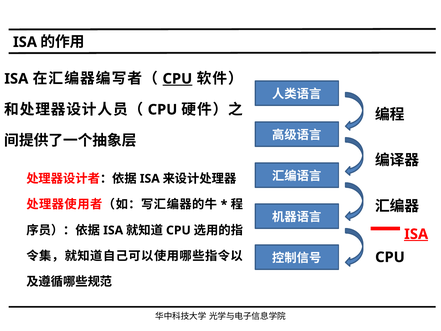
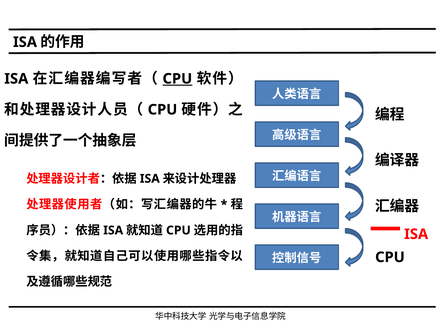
ISA underline: present -> none (416, 234)
